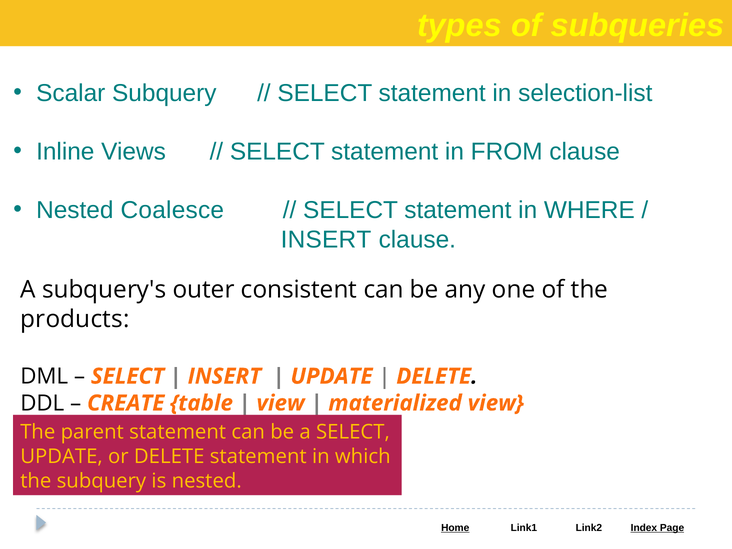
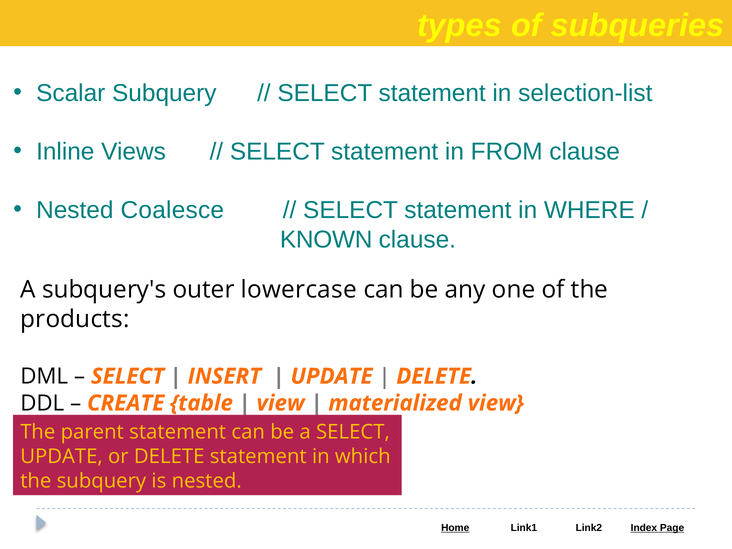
INSERT: INSERT -> KNOWN (326, 240)
consistent: consistent -> lowercase (299, 290)
